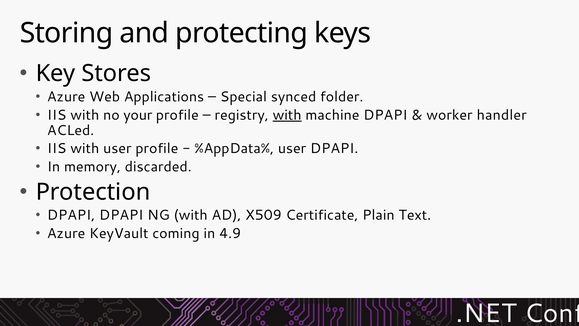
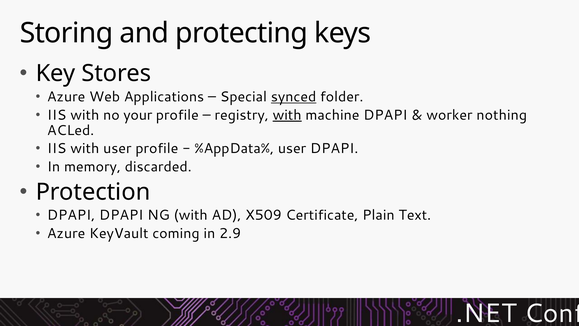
synced underline: none -> present (294, 97)
handler: handler -> nothing (502, 115)
4.9: 4.9 -> 2.9 (230, 233)
